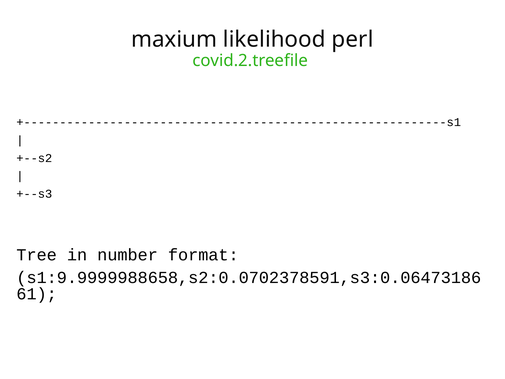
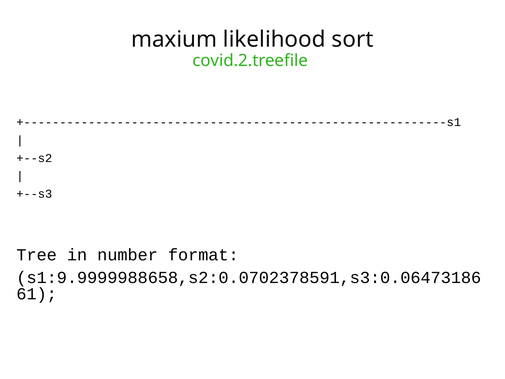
perl: perl -> sort (353, 39)
